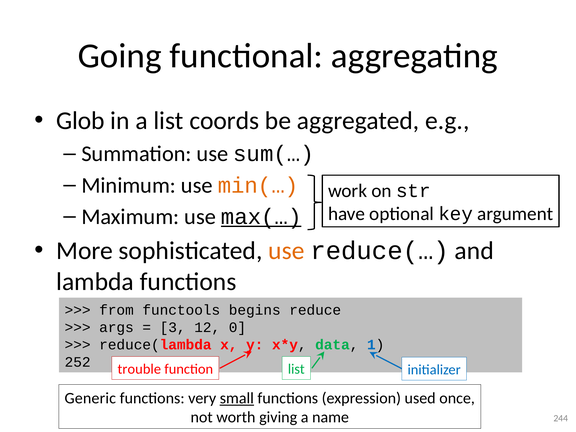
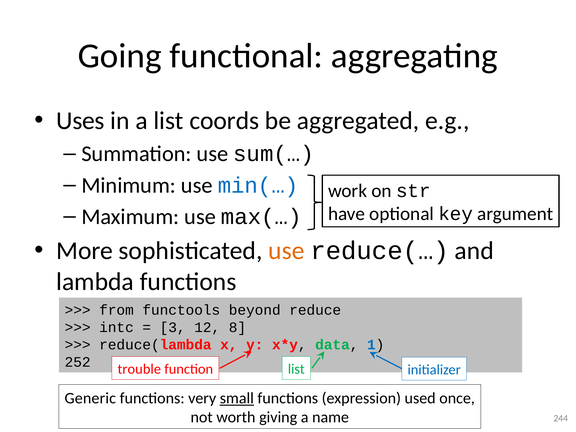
Glob: Glob -> Uses (80, 121)
min(… colour: orange -> blue (258, 185)
max(… underline: present -> none (261, 217)
begins: begins -> beyond (255, 310)
args: args -> intc (116, 327)
0: 0 -> 8 (237, 327)
